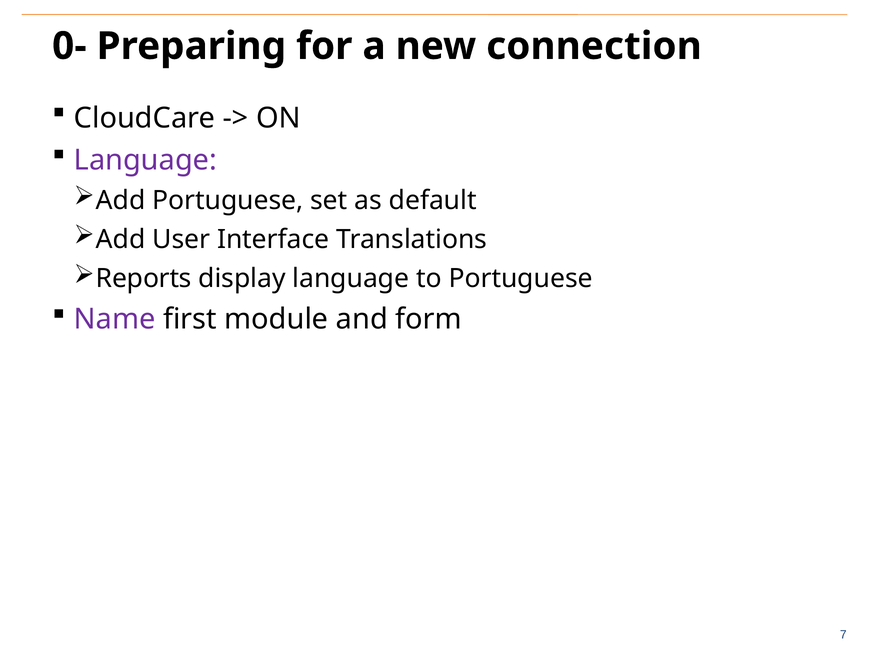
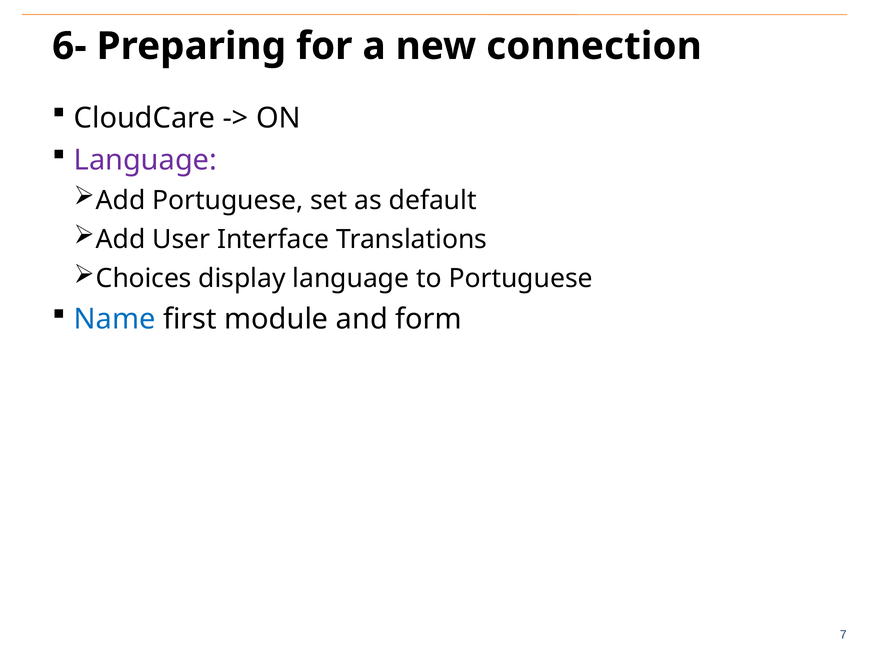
0-: 0- -> 6- (69, 46)
Reports: Reports -> Choices (144, 279)
Name colour: purple -> blue (115, 319)
